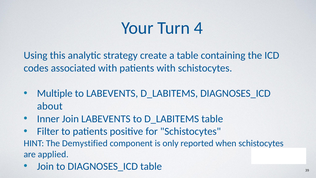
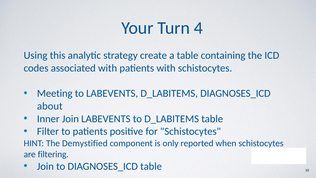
Multiple: Multiple -> Meeting (55, 93)
applied: applied -> filtering (53, 154)
